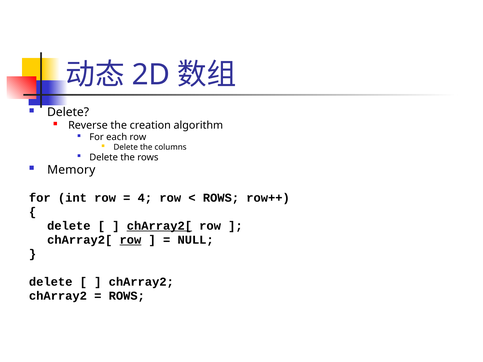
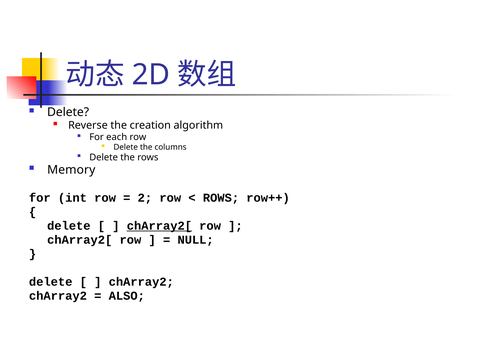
4: 4 -> 2 (145, 198)
row underline: present -> none (130, 240)
ROWS: ROWS -> ALSO (127, 296)
